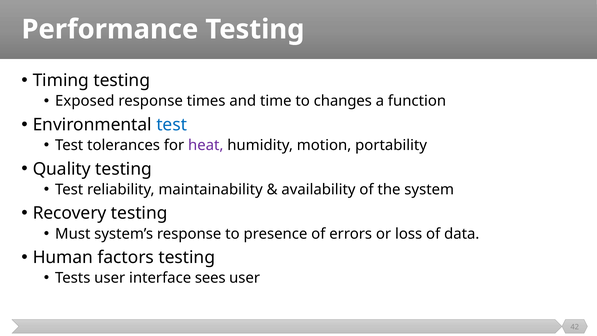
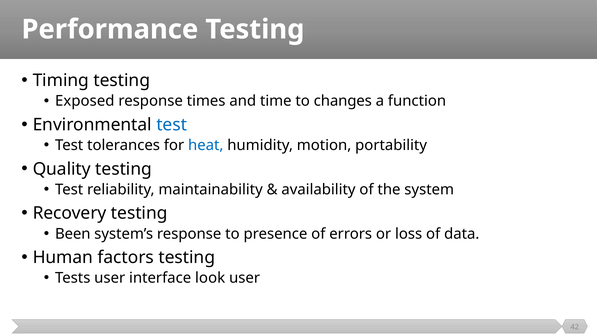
heat colour: purple -> blue (206, 145)
Must: Must -> Been (73, 234)
sees: sees -> look (210, 278)
